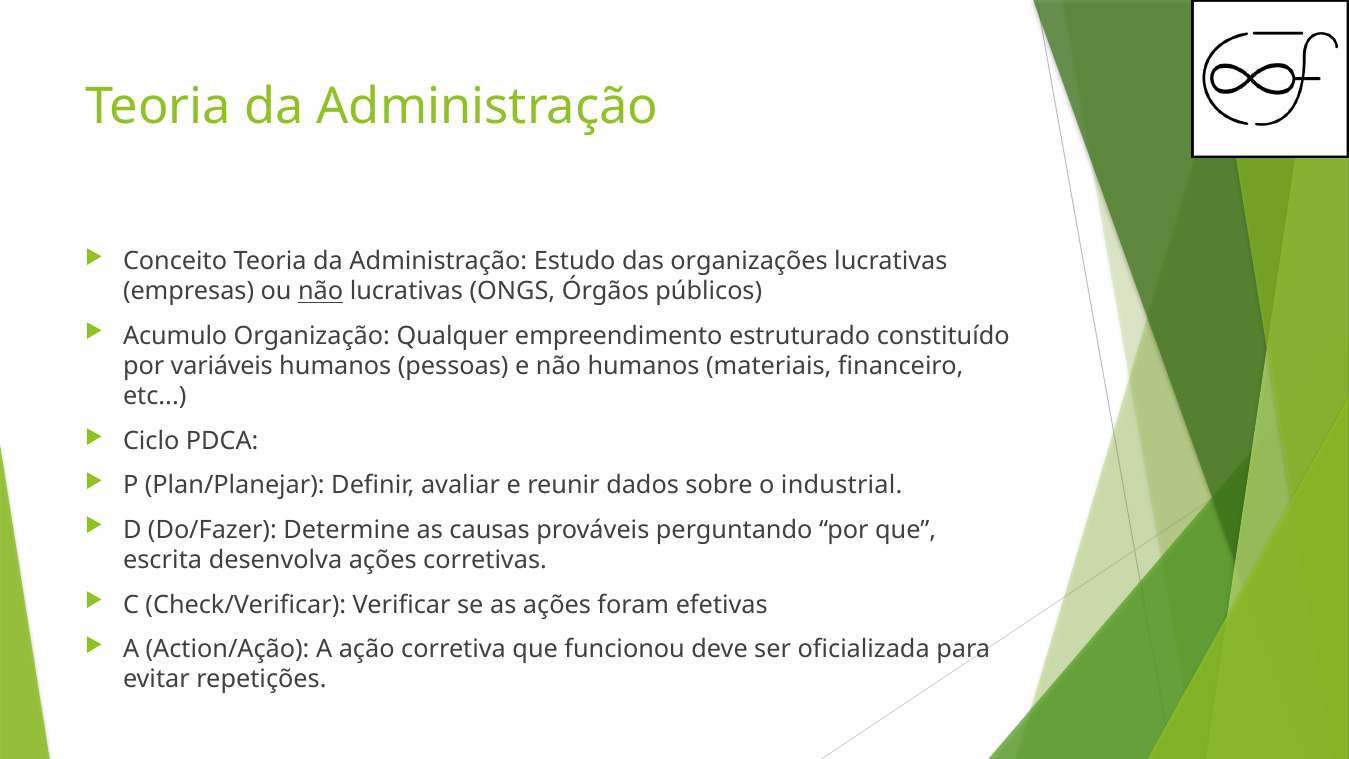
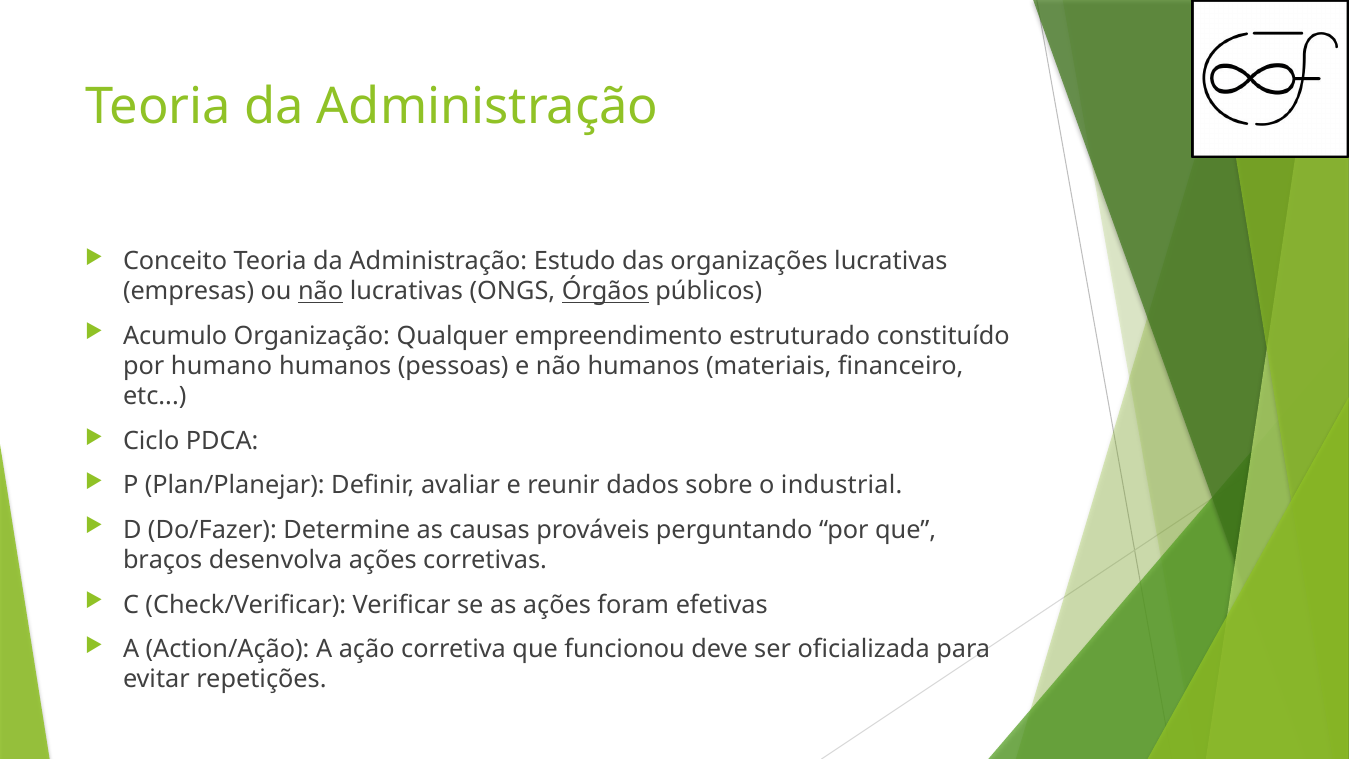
Órgãos underline: none -> present (605, 291)
variáveis: variáveis -> humano (222, 366)
escrita: escrita -> braços (163, 560)
